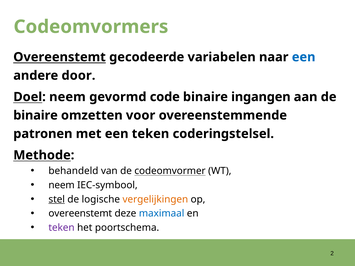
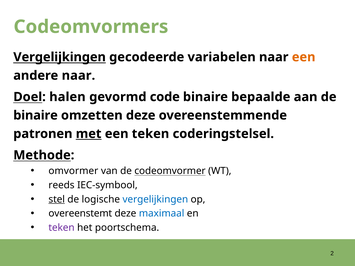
Overeenstemt: Overeenstemt -> Vergelijkingen (60, 57)
een colour: blue -> orange (304, 57)
andere door: door -> naar (78, 76)
Doel neem: neem -> halen (67, 97)
ingangen: ingangen -> bepaalde (261, 97)
omzetten voor: voor -> deze (141, 115)
met underline: none -> present (89, 134)
behandeld: behandeld -> omvormer (73, 171)
neem: neem -> reeds (62, 185)
vergelijkingen colour: orange -> blue (155, 199)
